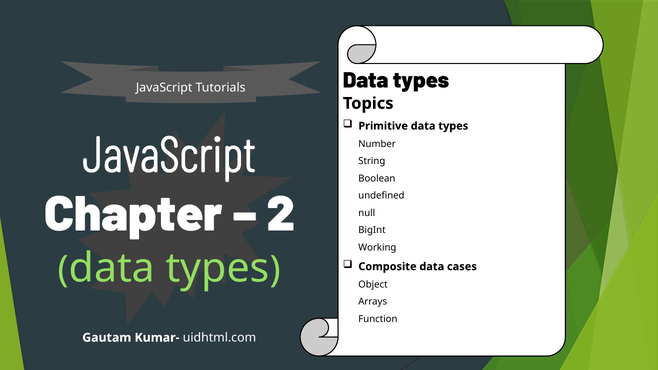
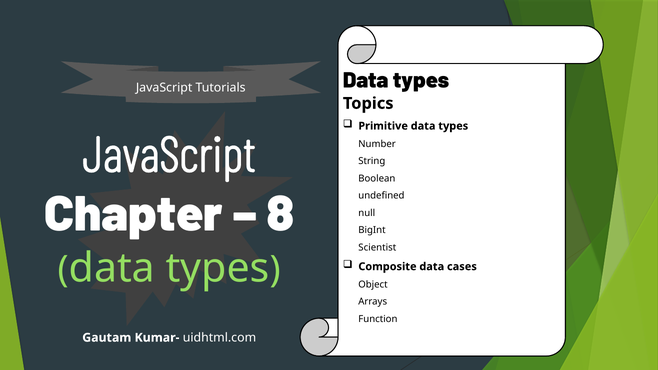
2: 2 -> 8 (281, 214)
Working: Working -> Scientist (377, 248)
